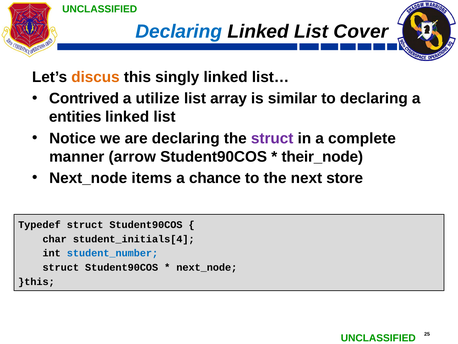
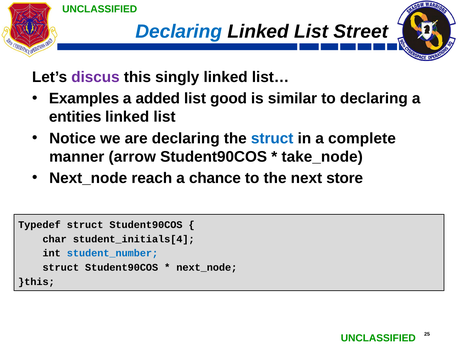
Cover: Cover -> Street (361, 31)
discus colour: orange -> purple (95, 77)
Contrived: Contrived -> Examples (84, 98)
utilize: utilize -> added (158, 98)
array: array -> good (229, 98)
struct colour: purple -> blue (272, 138)
their_node: their_node -> take_node (322, 156)
items: items -> reach (152, 178)
